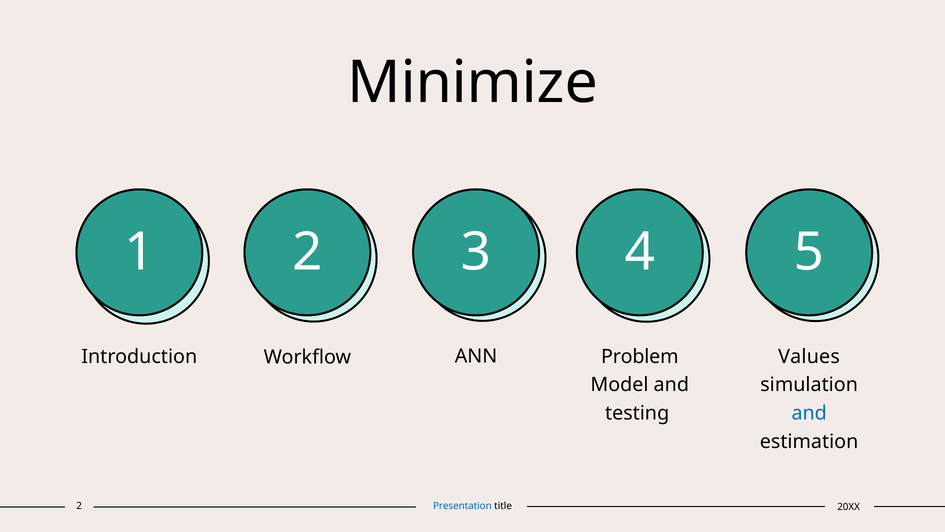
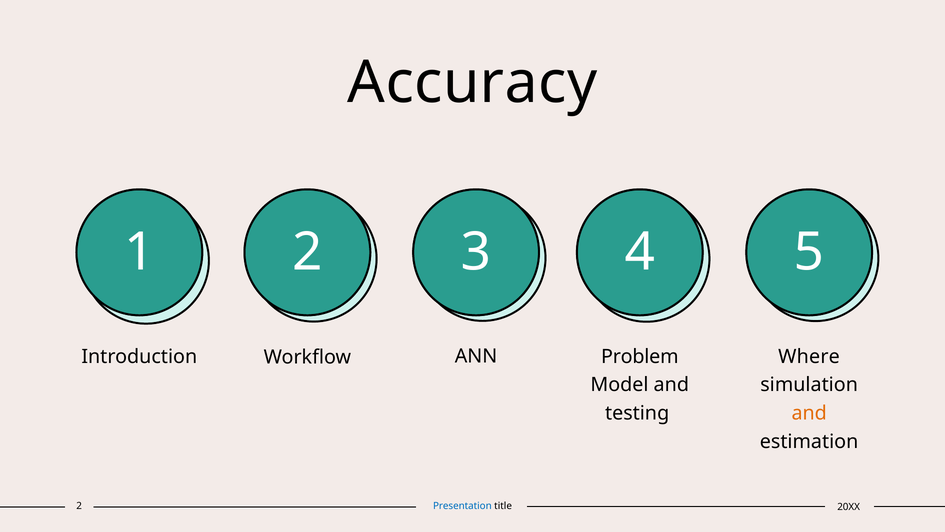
Minimize: Minimize -> Accuracy (472, 83)
Values: Values -> Where (809, 356)
and colour: blue -> orange (809, 413)
